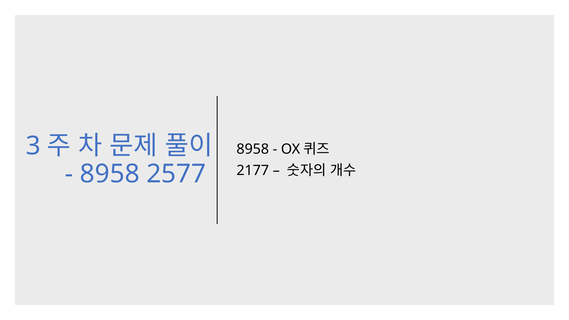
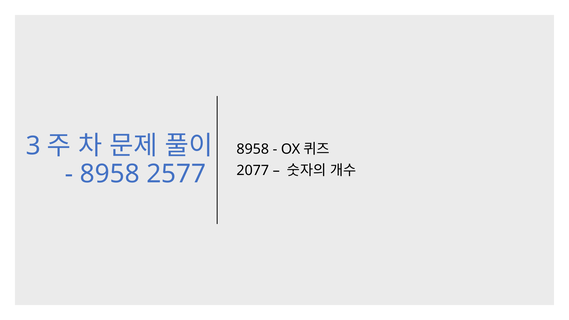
2177: 2177 -> 2077 (253, 171)
